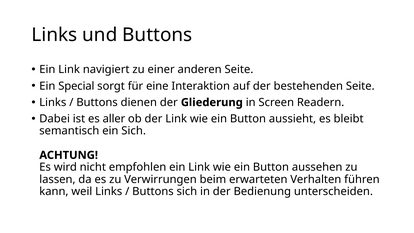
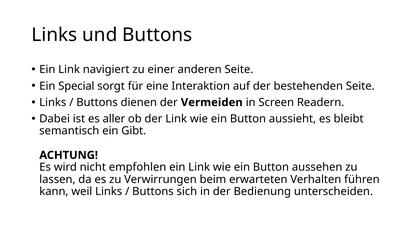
Gliederung: Gliederung -> Vermeiden (212, 102)
ein Sich: Sich -> Gibt (134, 131)
